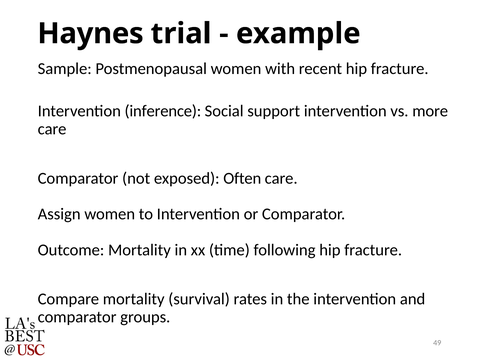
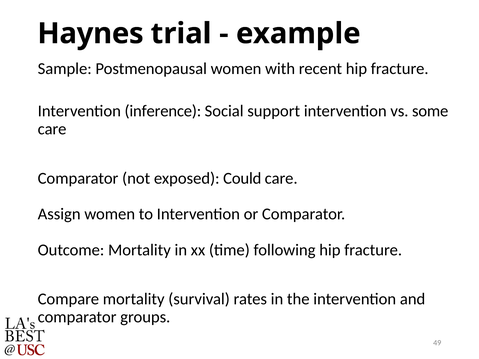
more: more -> some (430, 111)
Often: Often -> Could (242, 178)
